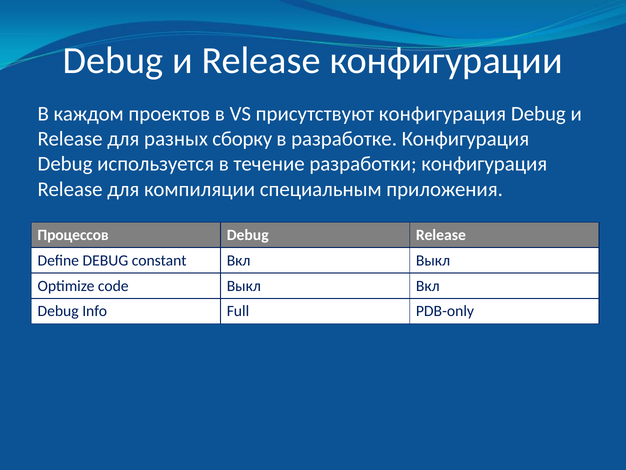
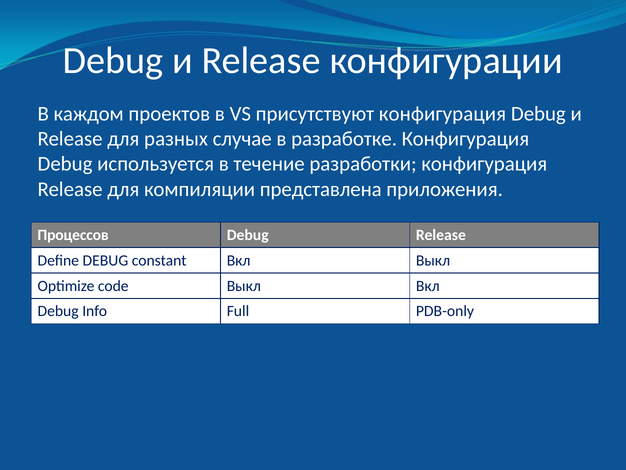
сборку: сборку -> случае (242, 139)
специальным: специальным -> представлена (321, 189)
